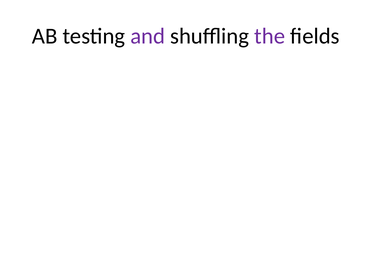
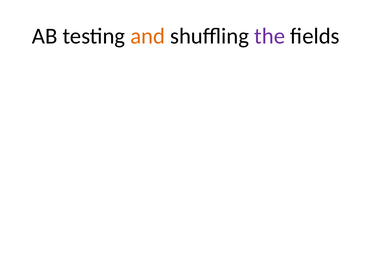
and colour: purple -> orange (148, 36)
